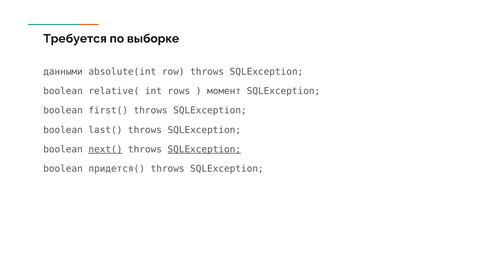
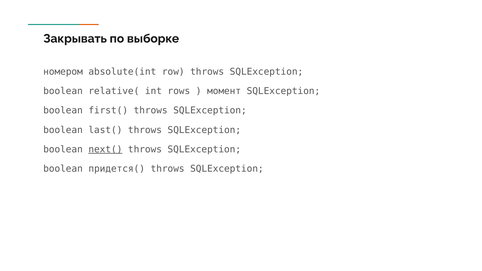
Требуется: Требуется -> Закрывать (75, 39)
данными: данными -> номером (63, 72)
SQLException underline: present -> none (204, 149)
